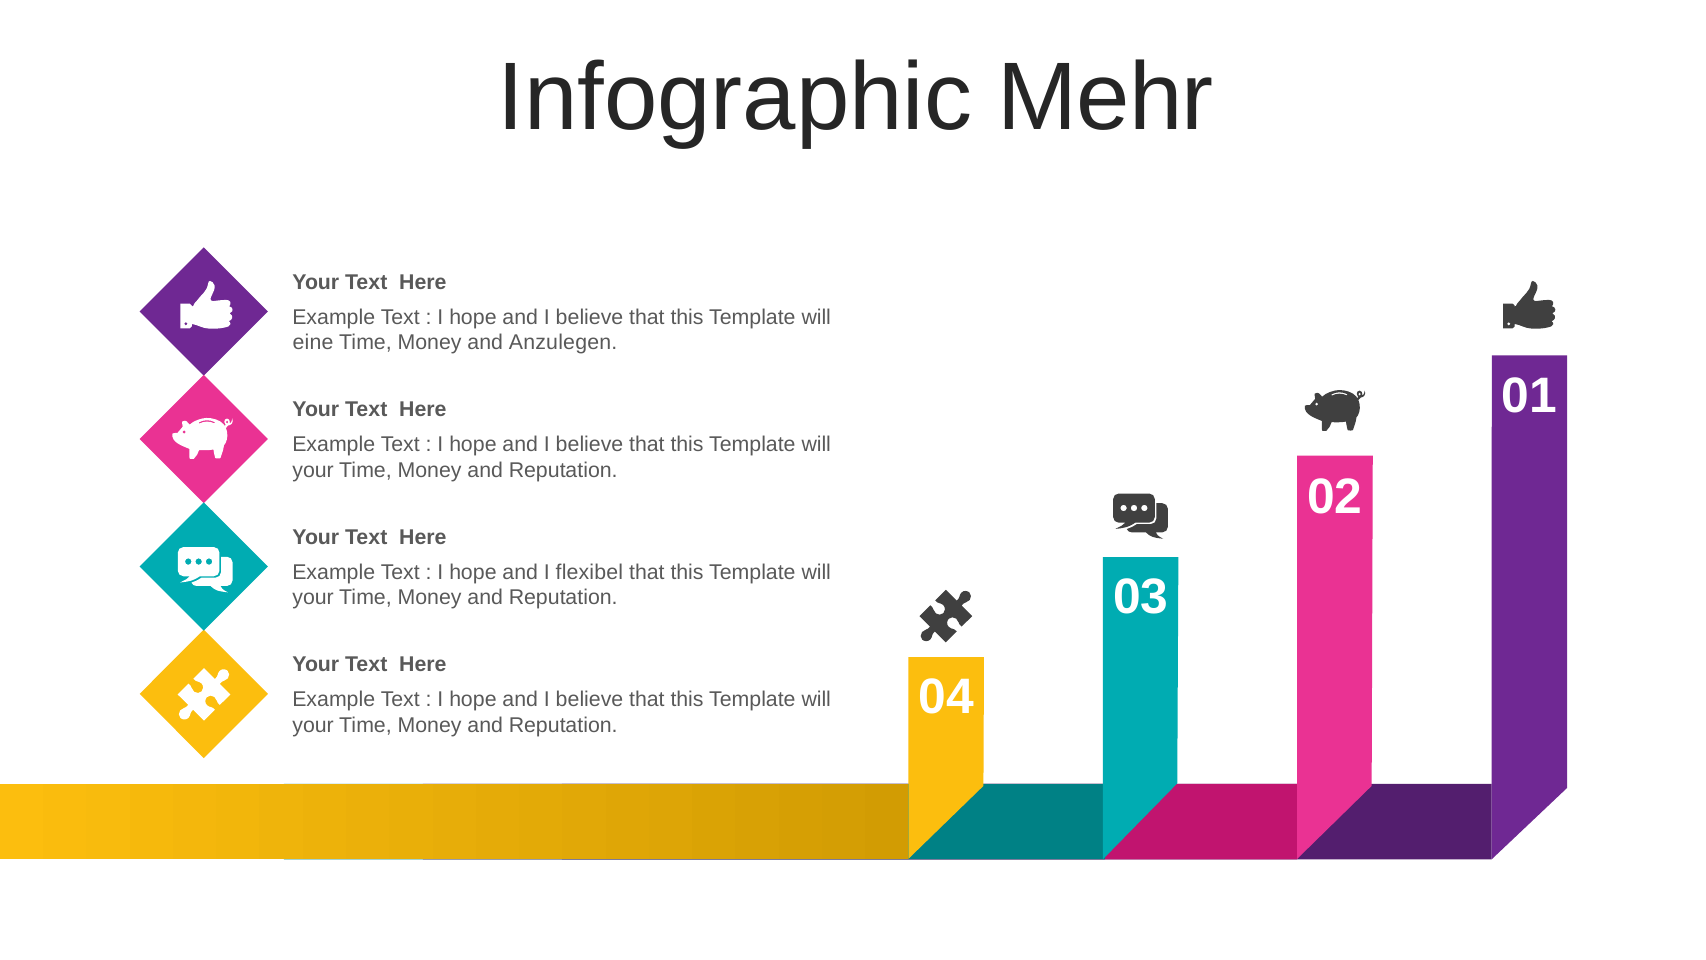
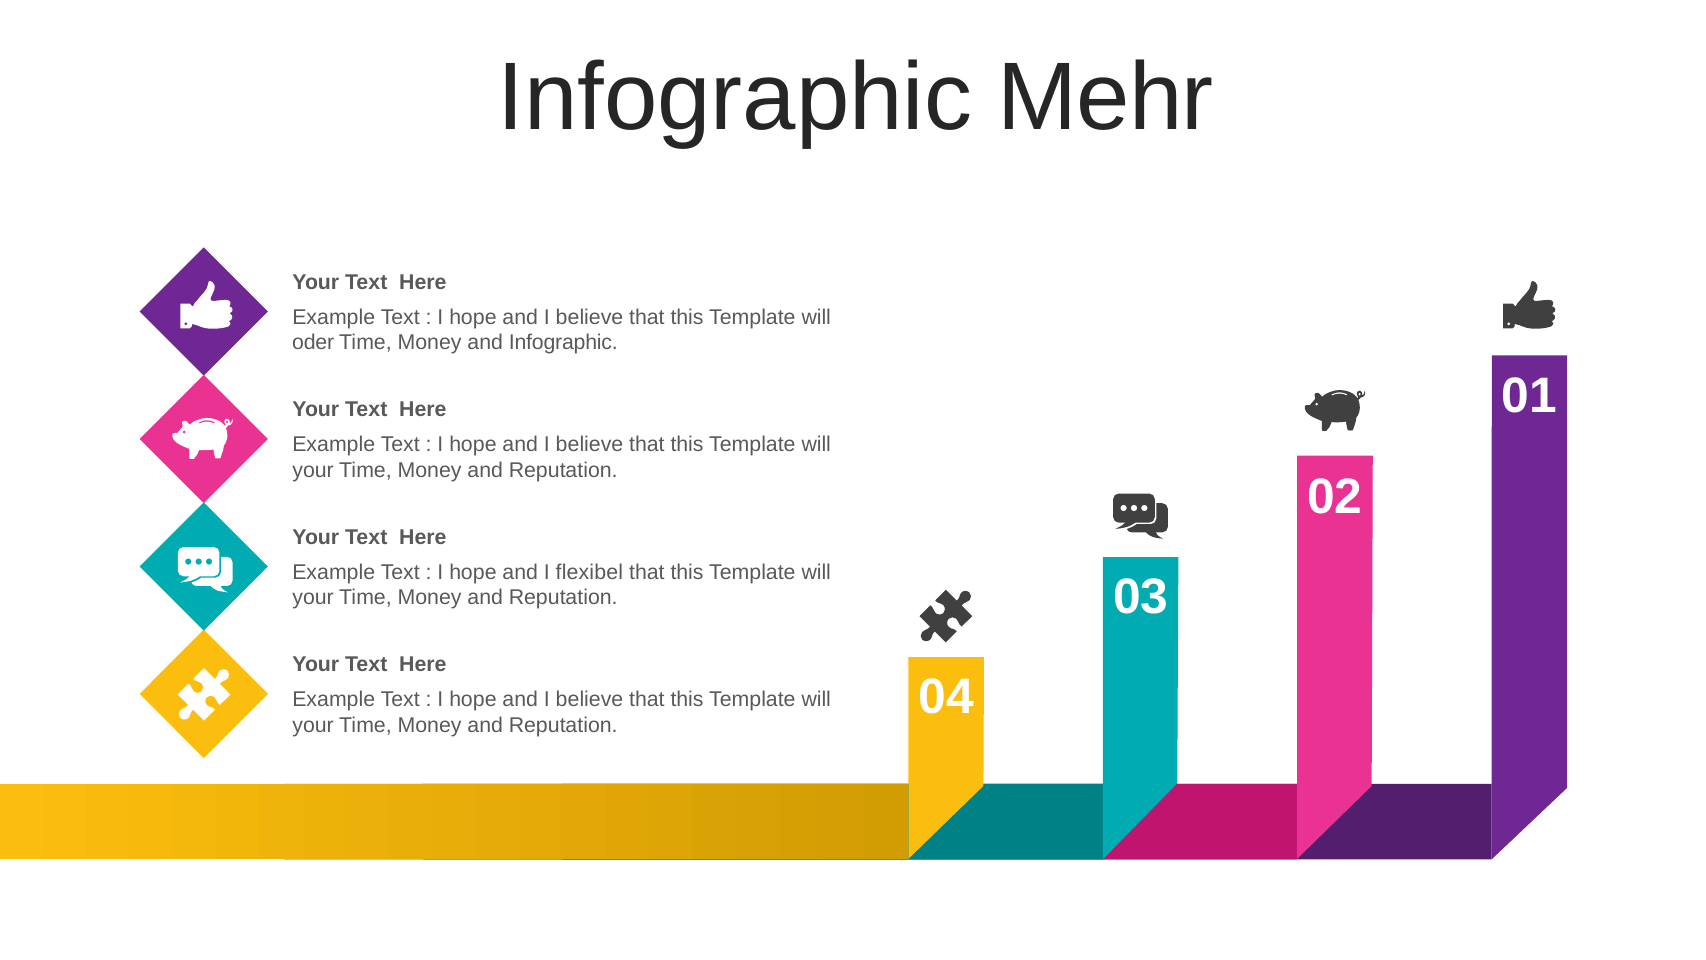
eine: eine -> oder (313, 343)
and Anzulegen: Anzulegen -> Infographic (563, 343)
